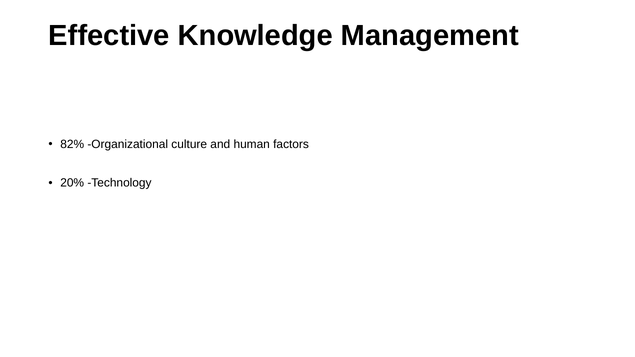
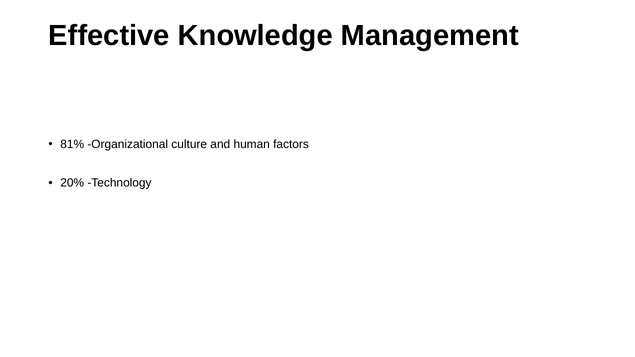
82%: 82% -> 81% (72, 144)
